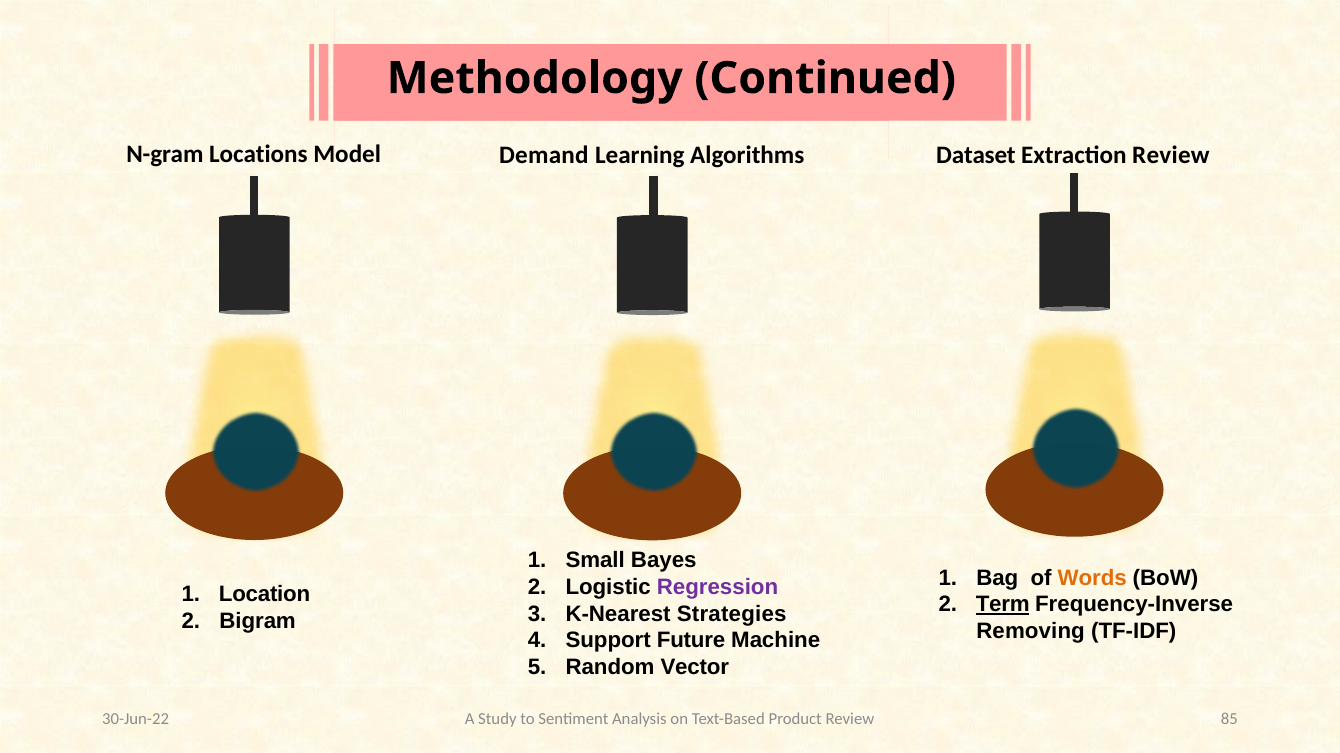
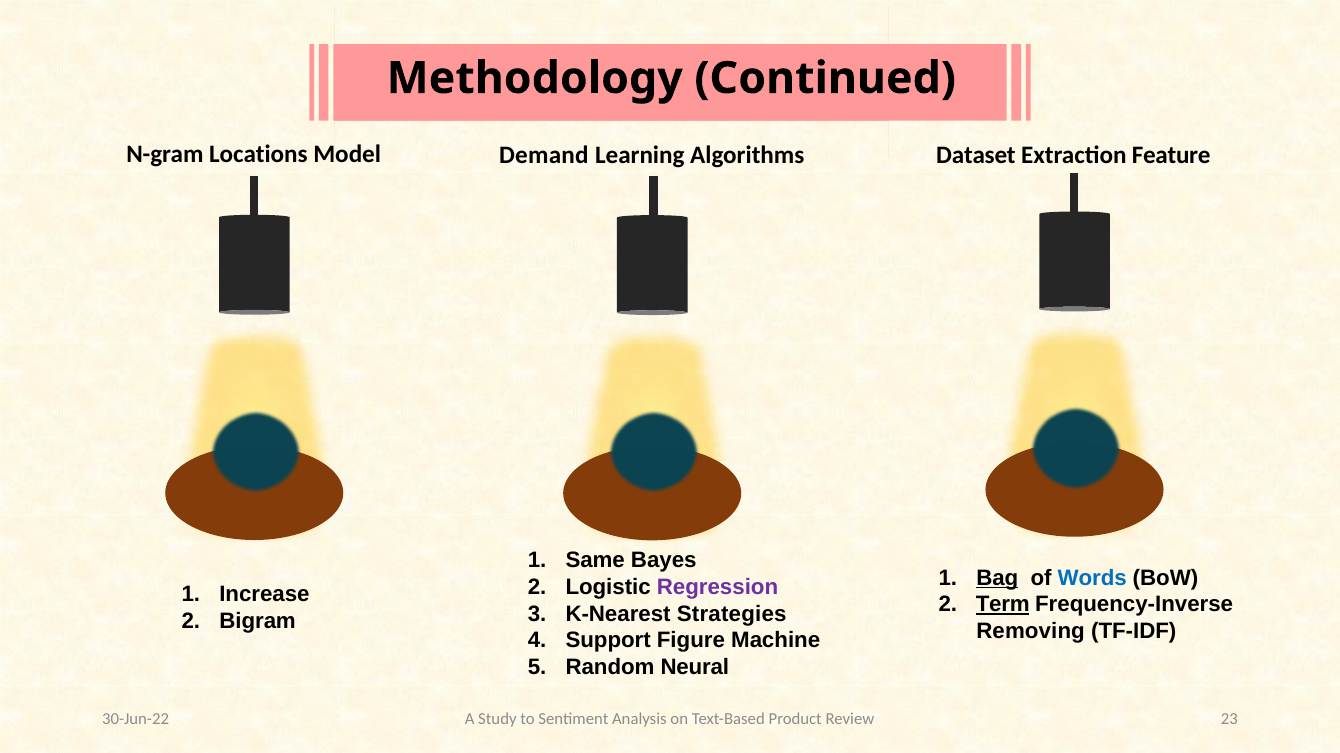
Extraction Review: Review -> Feature (1171, 156)
Small: Small -> Same (595, 561)
Bag underline: none -> present (997, 578)
Words colour: orange -> blue (1092, 578)
Location: Location -> Increase (264, 595)
Future: Future -> Figure (691, 641)
Vector: Vector -> Neural (695, 668)
85: 85 -> 23 (1229, 720)
